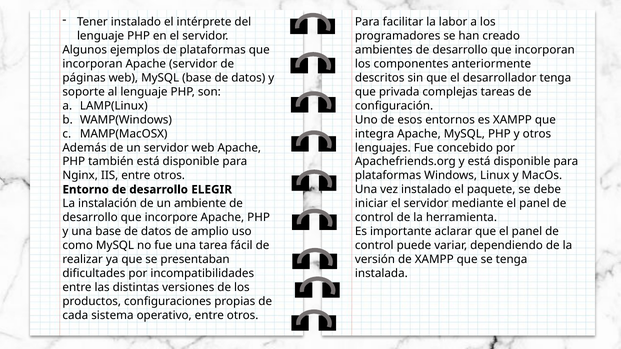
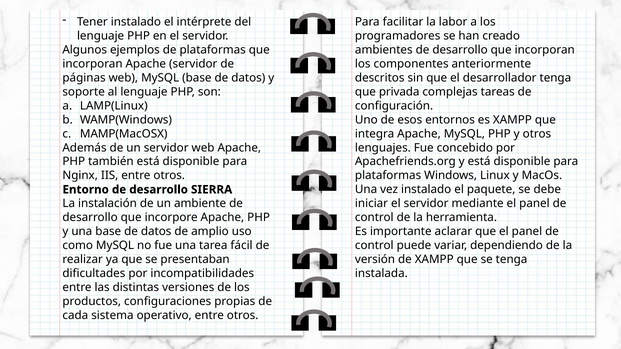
ELEGIR: ELEGIR -> SIERRA (212, 190)
